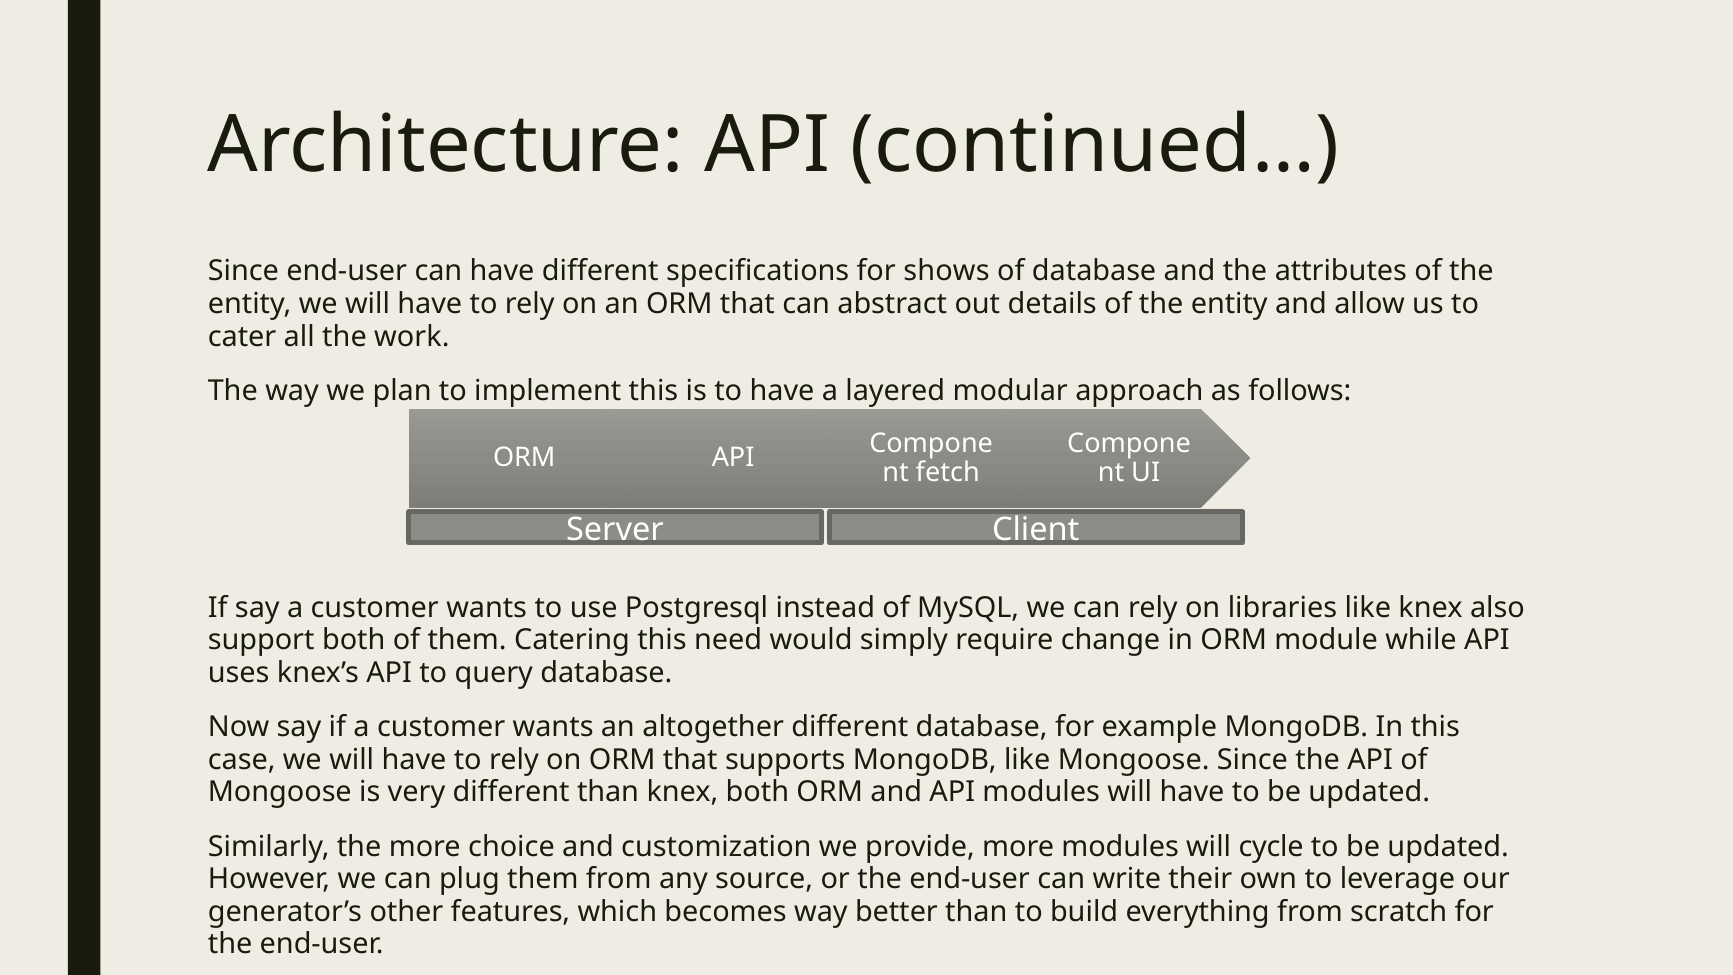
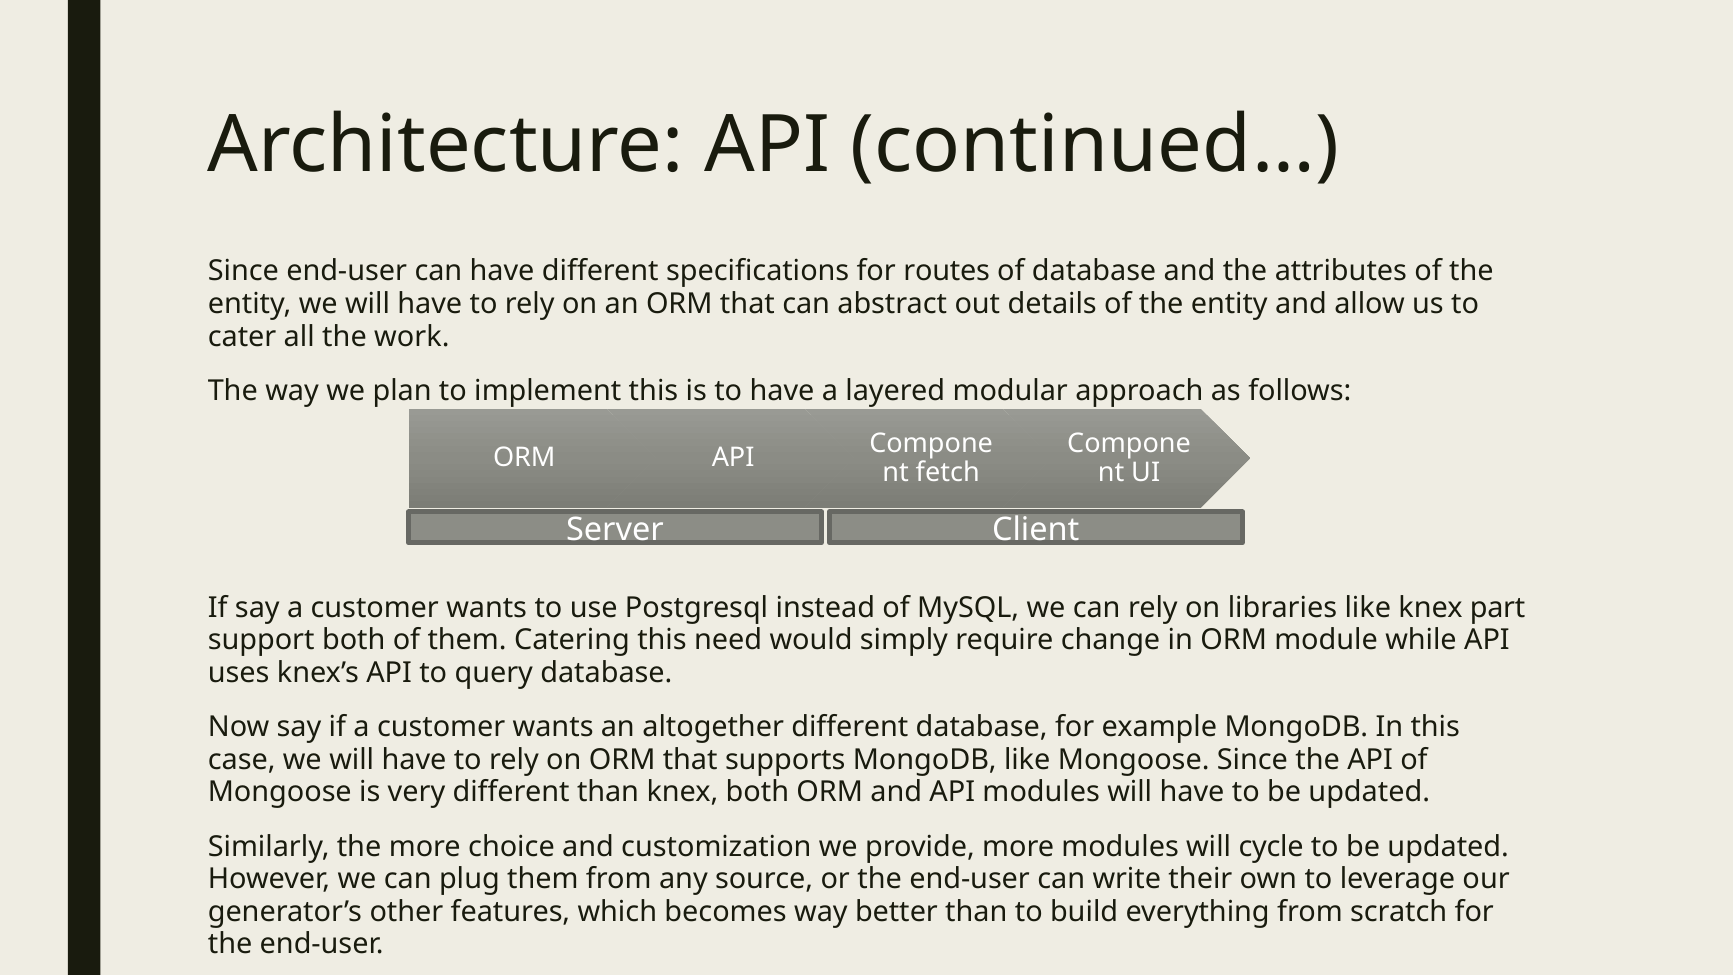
shows: shows -> routes (947, 271)
also: also -> part (1498, 608)
